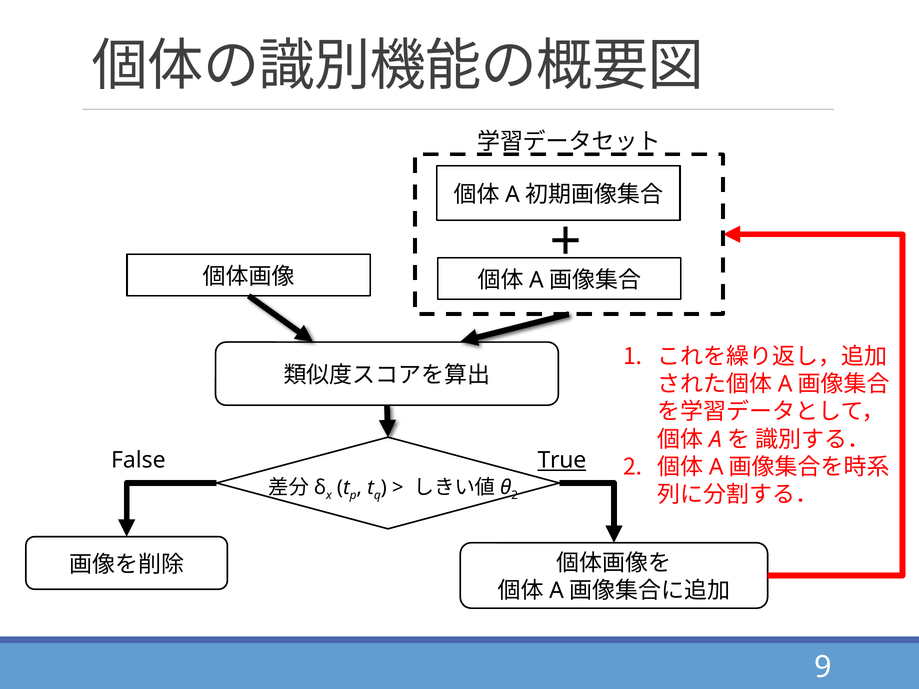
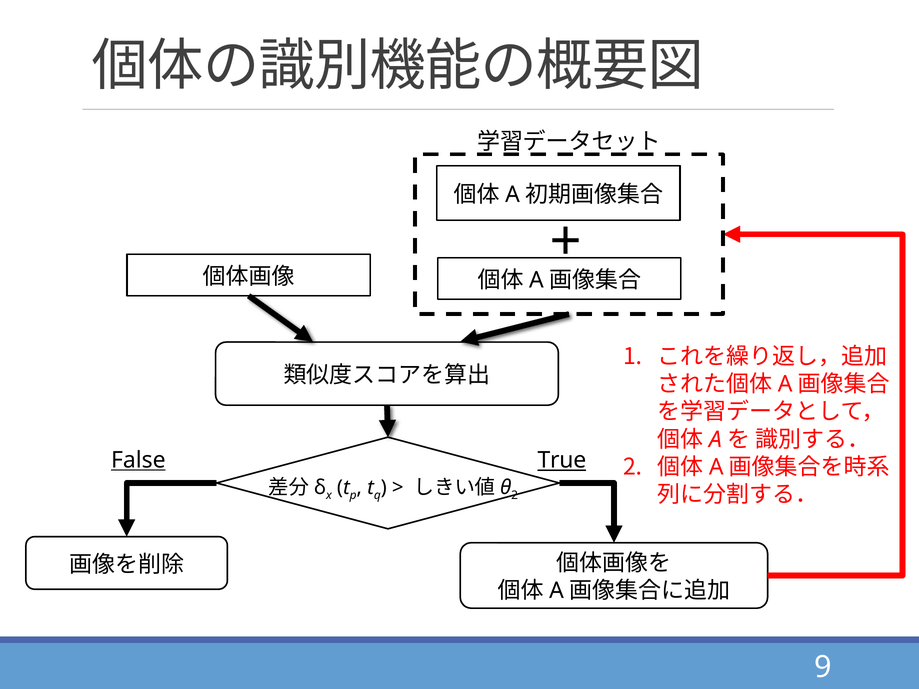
False underline: none -> present (138, 460)
